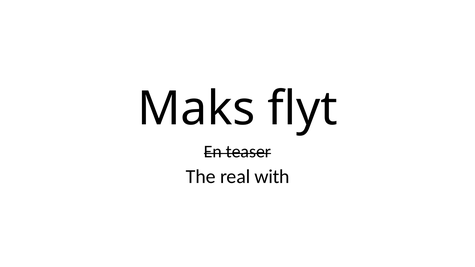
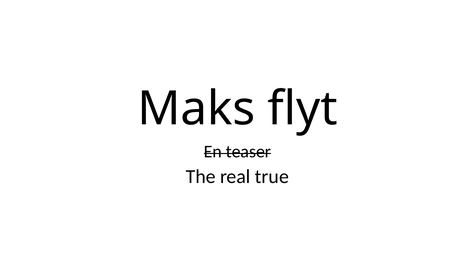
with: with -> true (272, 177)
